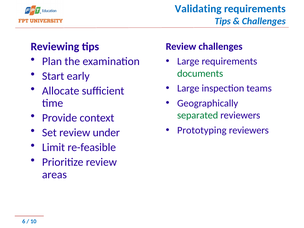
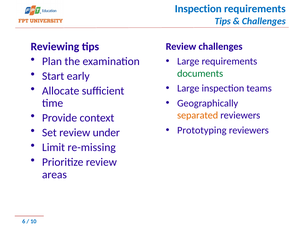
Validating: Validating -> Inspection (198, 9)
separated colour: green -> orange (198, 115)
re-feasible: re-feasible -> re-missing (92, 147)
